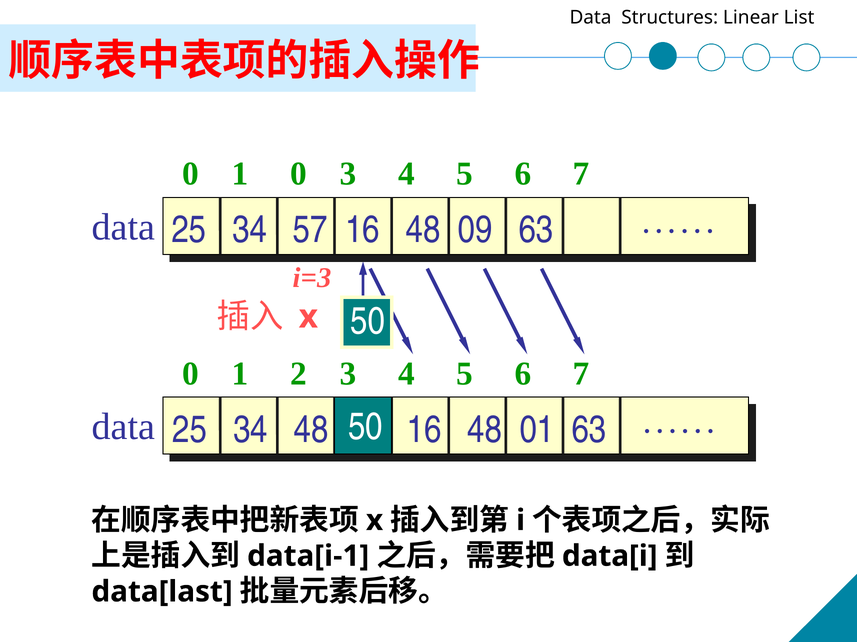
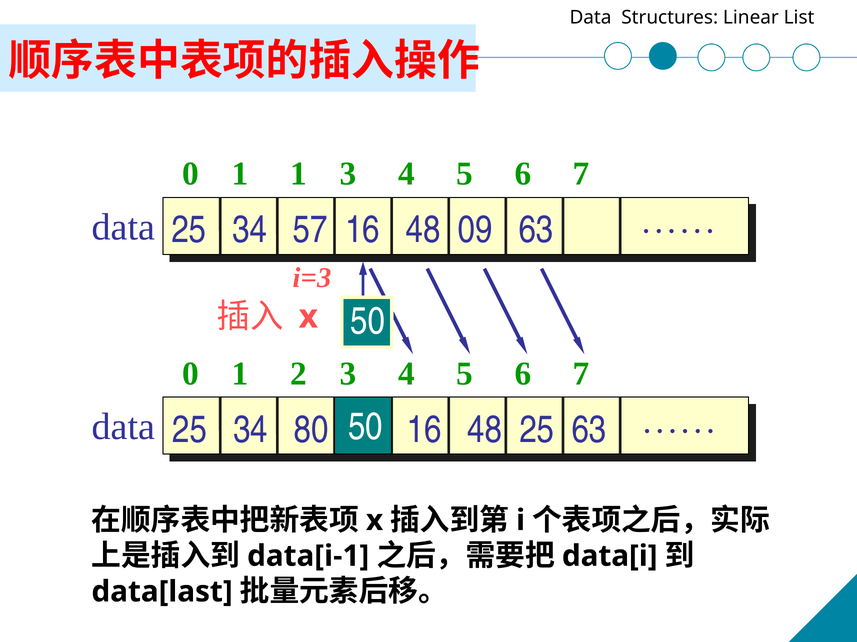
1 0: 0 -> 1 (298, 174)
34 48: 48 -> 80 (311, 430)
48 01: 01 -> 25 (537, 430)
